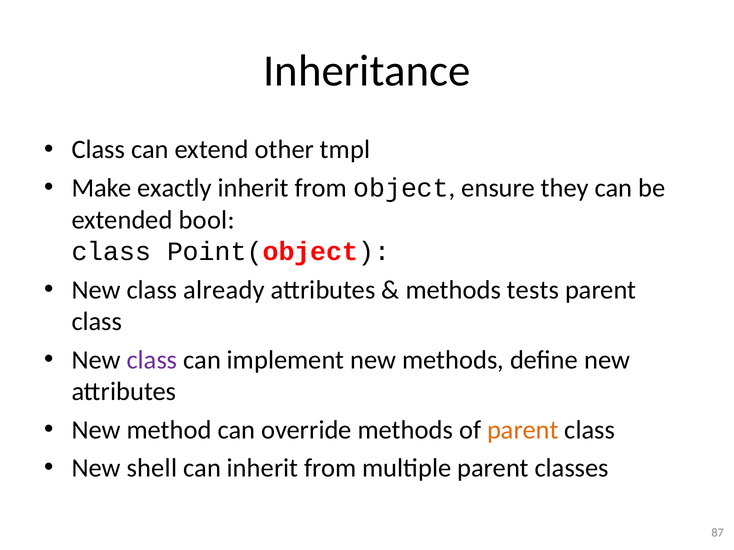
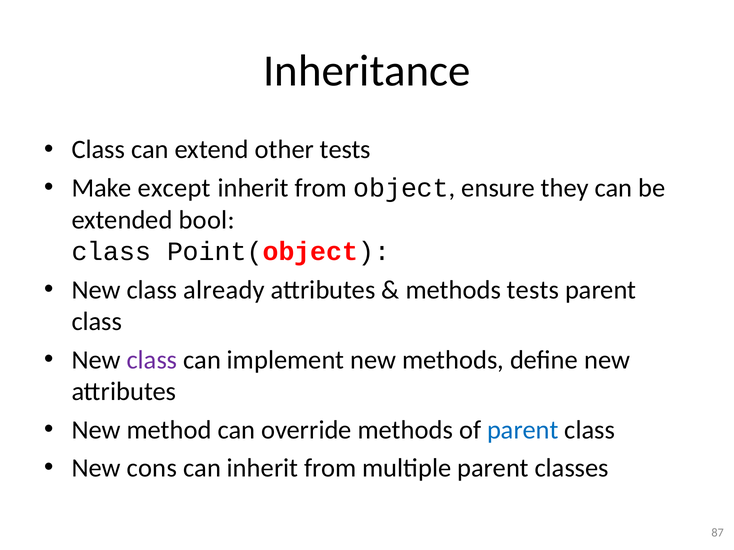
other tmpl: tmpl -> tests (345, 150)
exactly: exactly -> except (174, 188)
parent colour: orange -> blue (523, 430)
shell: shell -> cons (152, 469)
